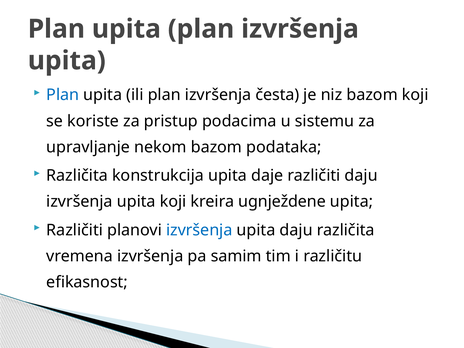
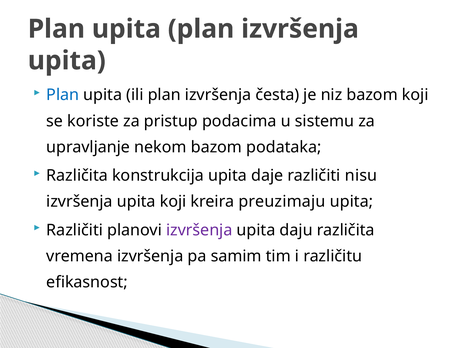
različiti daju: daju -> nisu (361, 176)
ugnježdene: ugnježdene -> preuzimaju (282, 202)
izvršenja colour: blue -> purple (199, 230)
